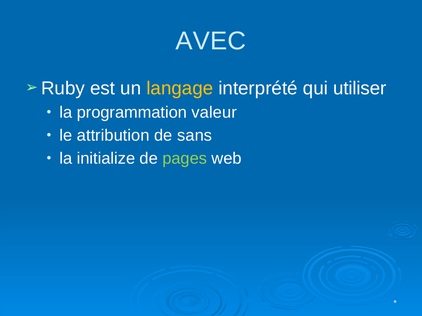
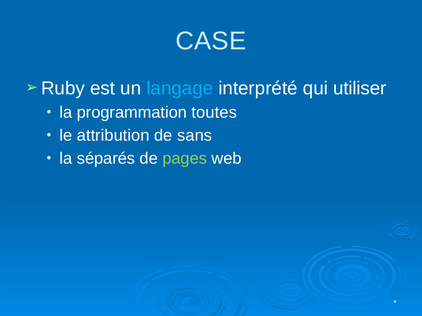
AVEC: AVEC -> CASE (211, 41)
langage colour: yellow -> light blue (180, 89)
valeur: valeur -> toutes (214, 113)
initialize: initialize -> séparés (106, 159)
